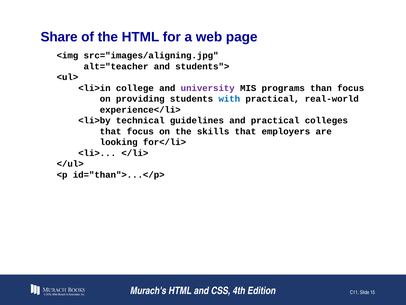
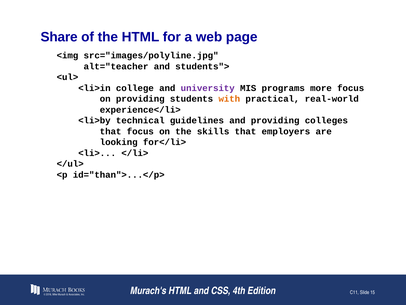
src="images/aligning.jpg: src="images/aligning.jpg -> src="images/polyline.jpg (151, 55)
than: than -> more (321, 88)
with colour: blue -> orange (229, 99)
and practical: practical -> providing (275, 120)
